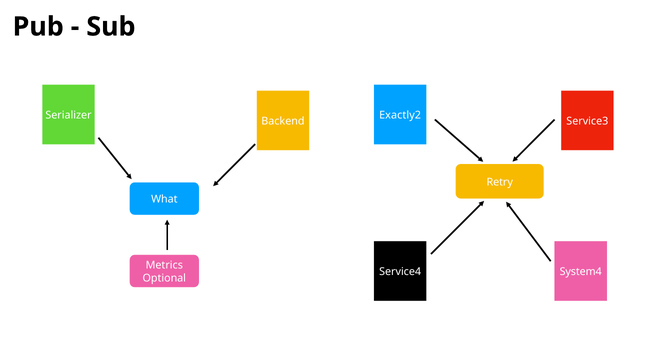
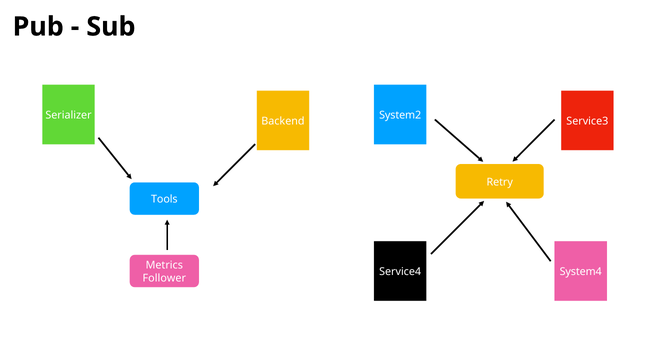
Exactly2: Exactly2 -> System2 (400, 115)
What: What -> Tools (164, 199)
Optional: Optional -> Follower (164, 278)
